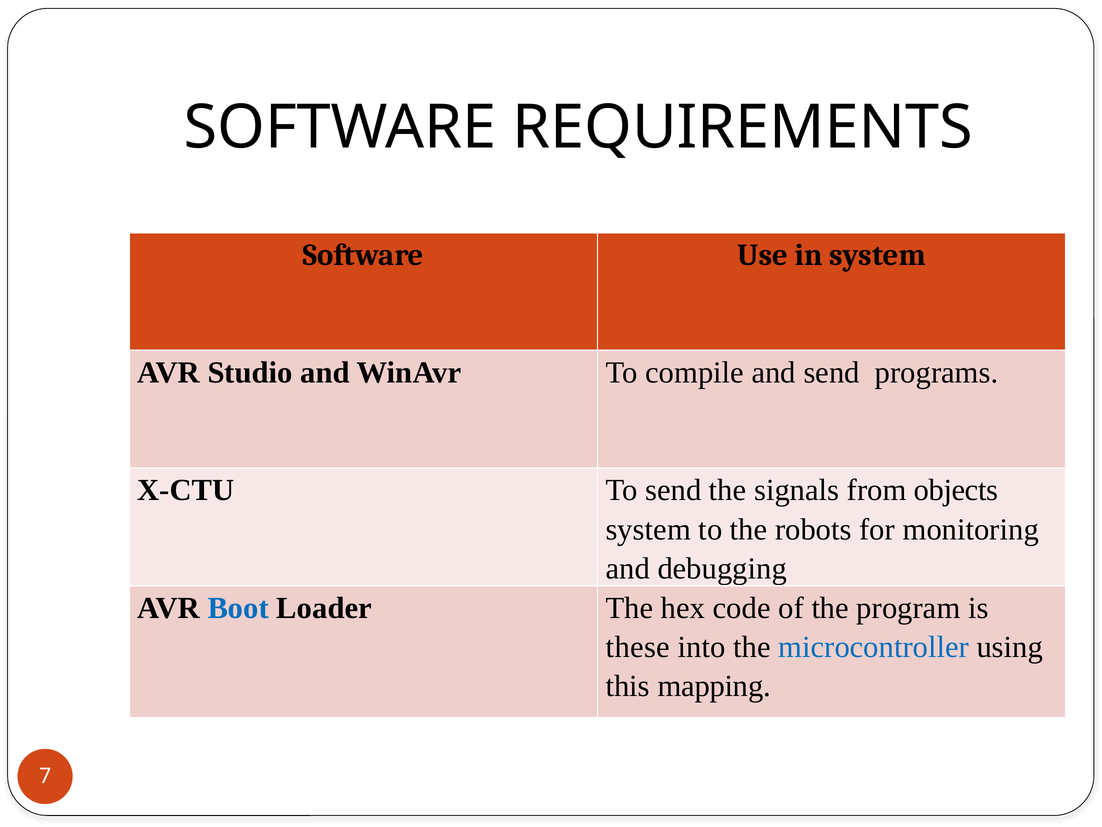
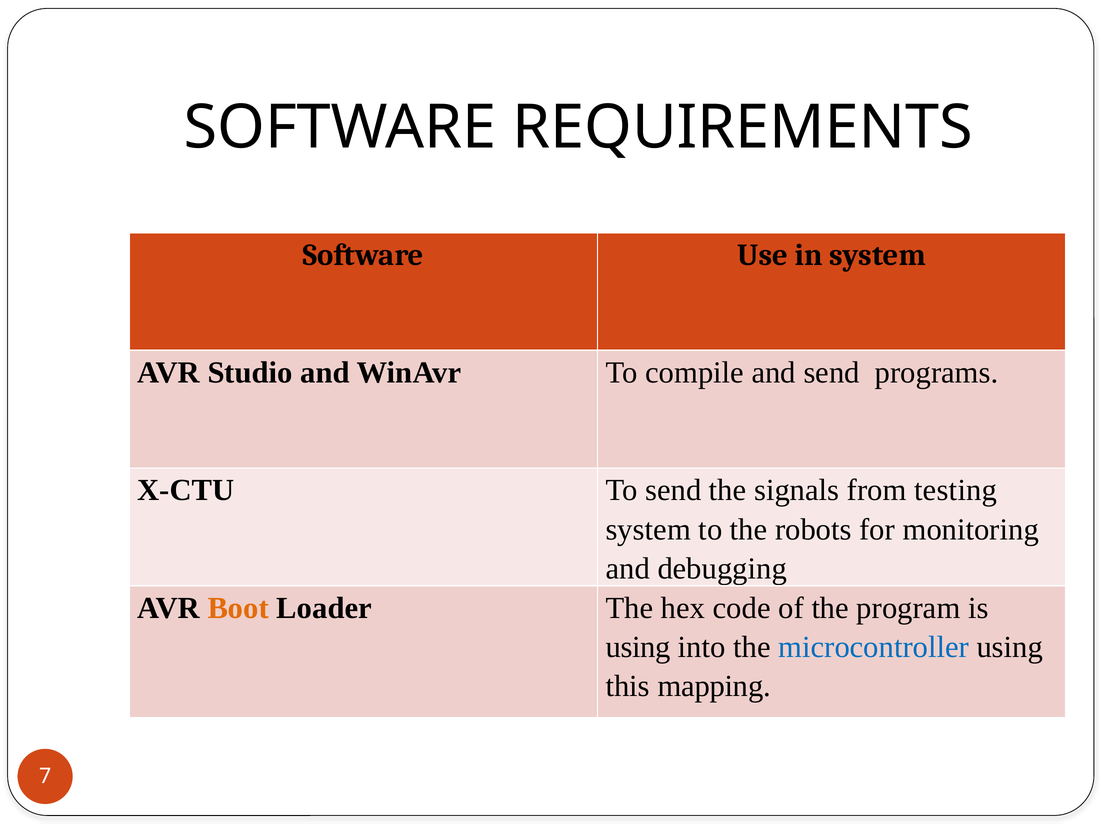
objects: objects -> testing (956, 490)
Boot colour: blue -> orange (238, 608)
these: these -> using (638, 647)
